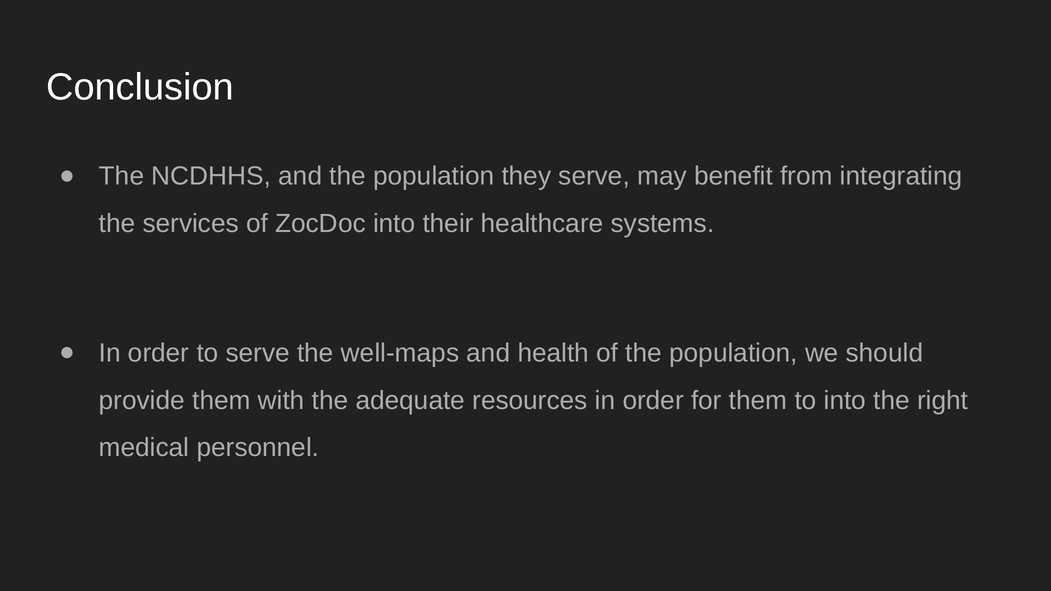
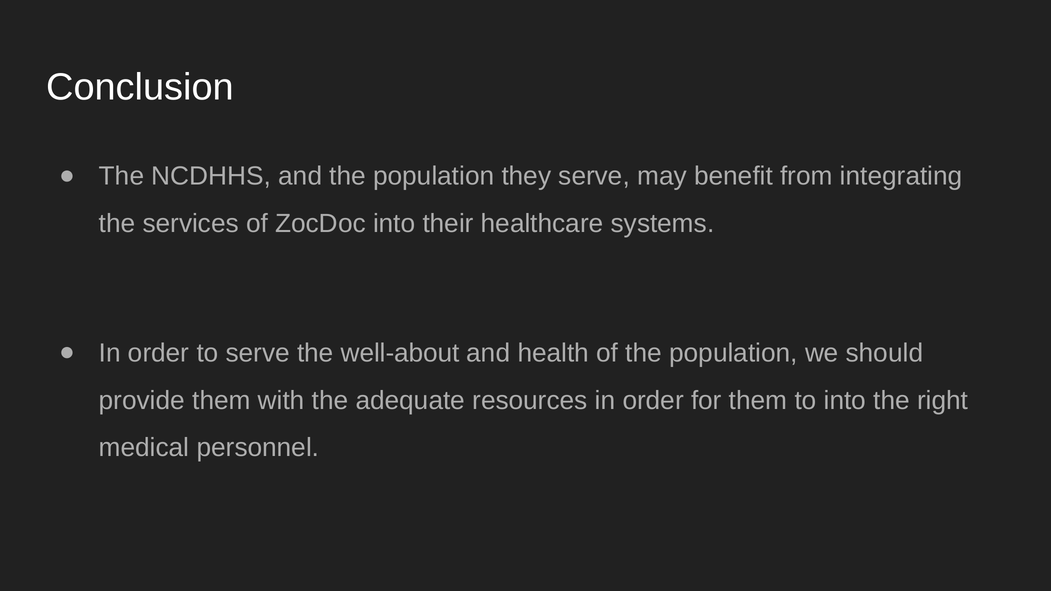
well-maps: well-maps -> well-about (400, 353)
